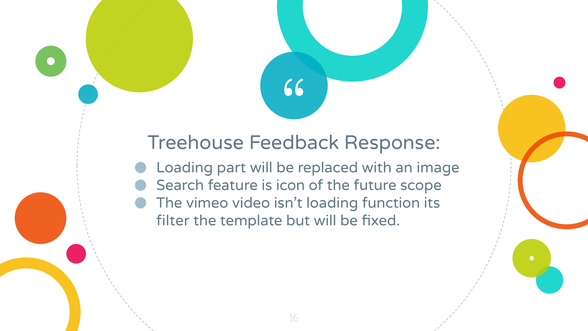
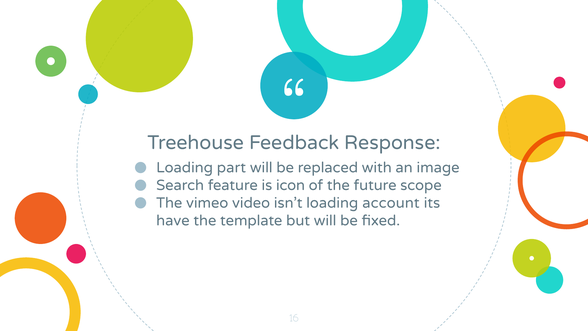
function: function -> account (391, 203)
filter: filter -> have (173, 221)
